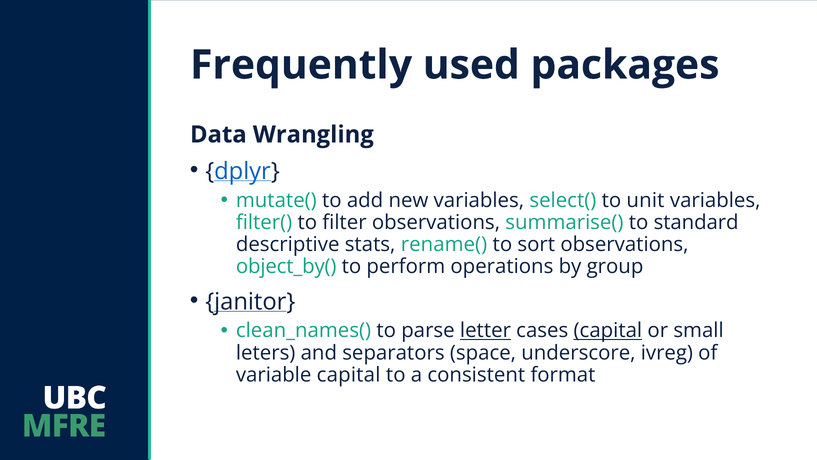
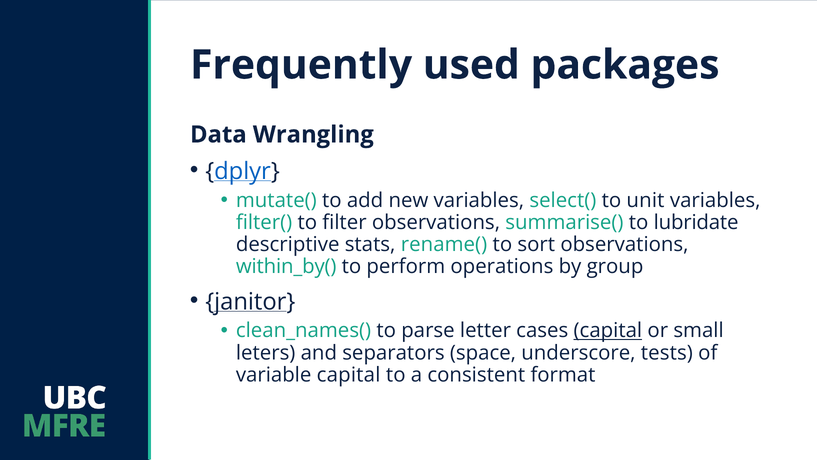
standard: standard -> lubridate (696, 222)
object_by(: object_by( -> within_by( (286, 266)
letter underline: present -> none (485, 330)
ivreg: ivreg -> tests (667, 352)
